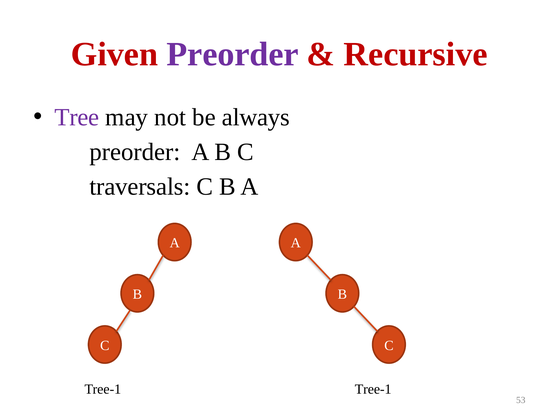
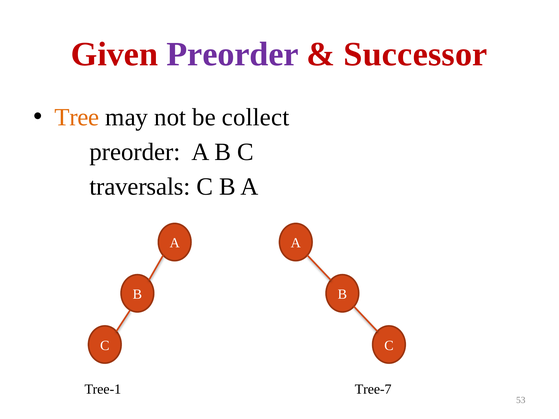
Recursive: Recursive -> Successor (416, 54)
Tree colour: purple -> orange (77, 117)
always: always -> collect (256, 117)
Tree-1 Tree-1: Tree-1 -> Tree-7 (373, 389)
